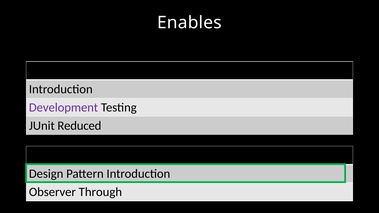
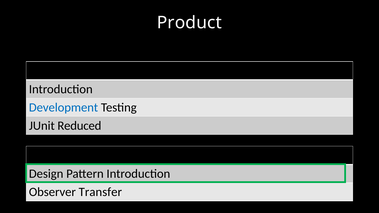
Enables: Enables -> Product (189, 23)
Development colour: purple -> blue (63, 107)
Through: Through -> Transfer (100, 192)
